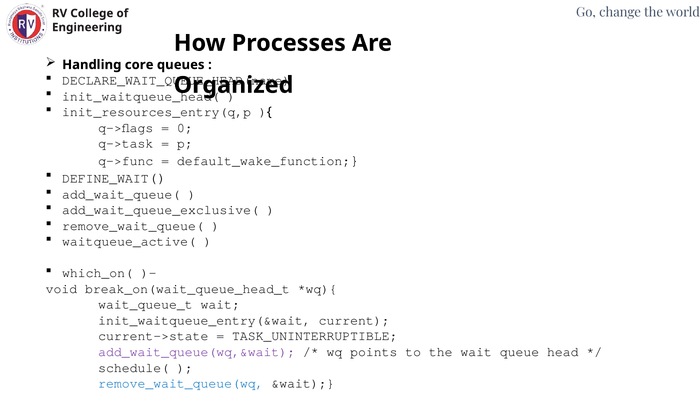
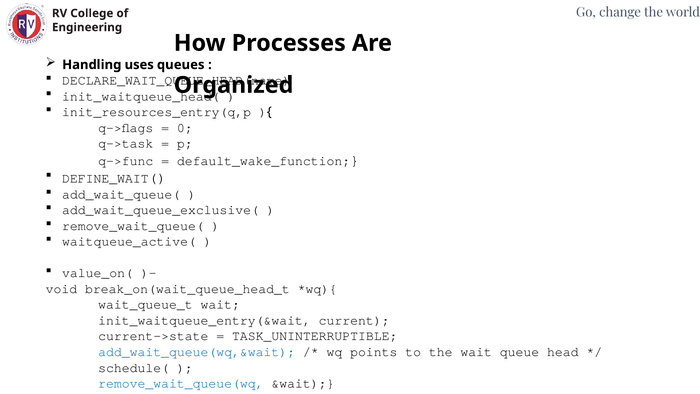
core: core -> uses (139, 65)
which_on(: which_on( -> value_on( (98, 273)
add_wait_queue(wq,&wait colour: purple -> blue (197, 352)
